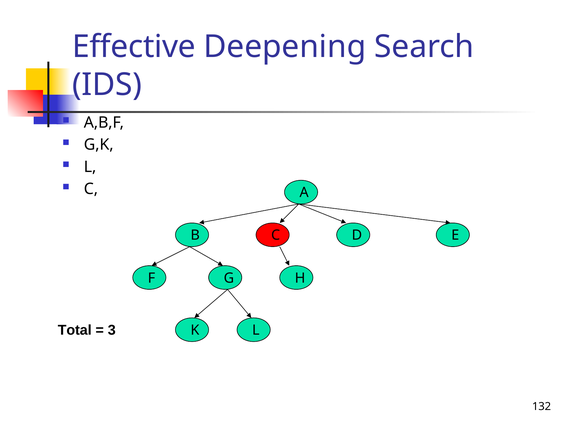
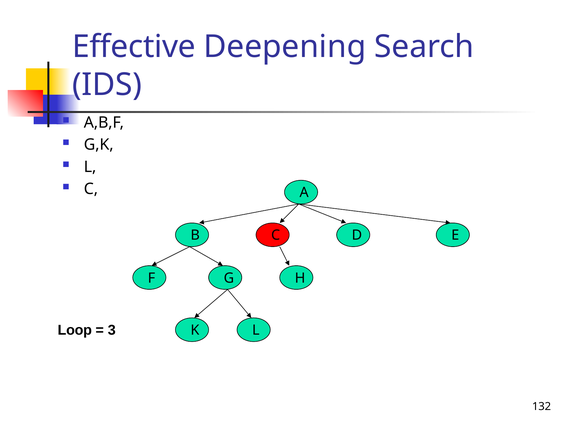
Total: Total -> Loop (75, 330)
